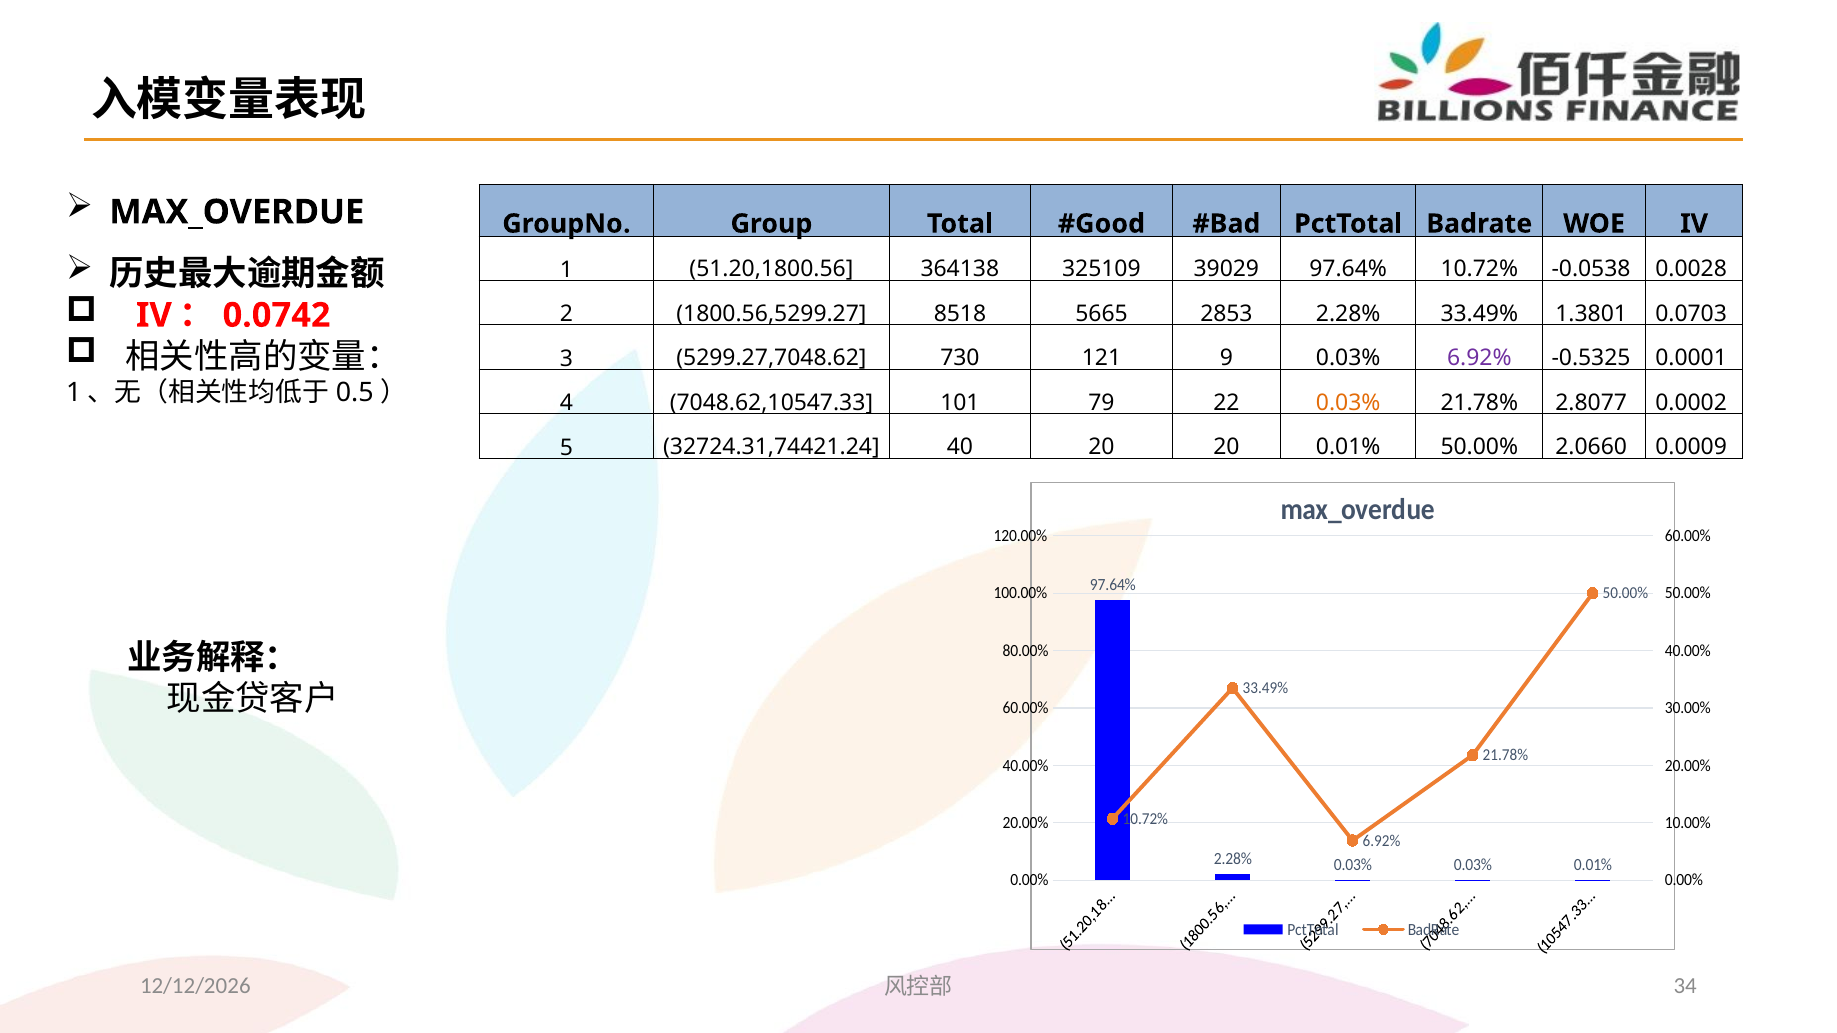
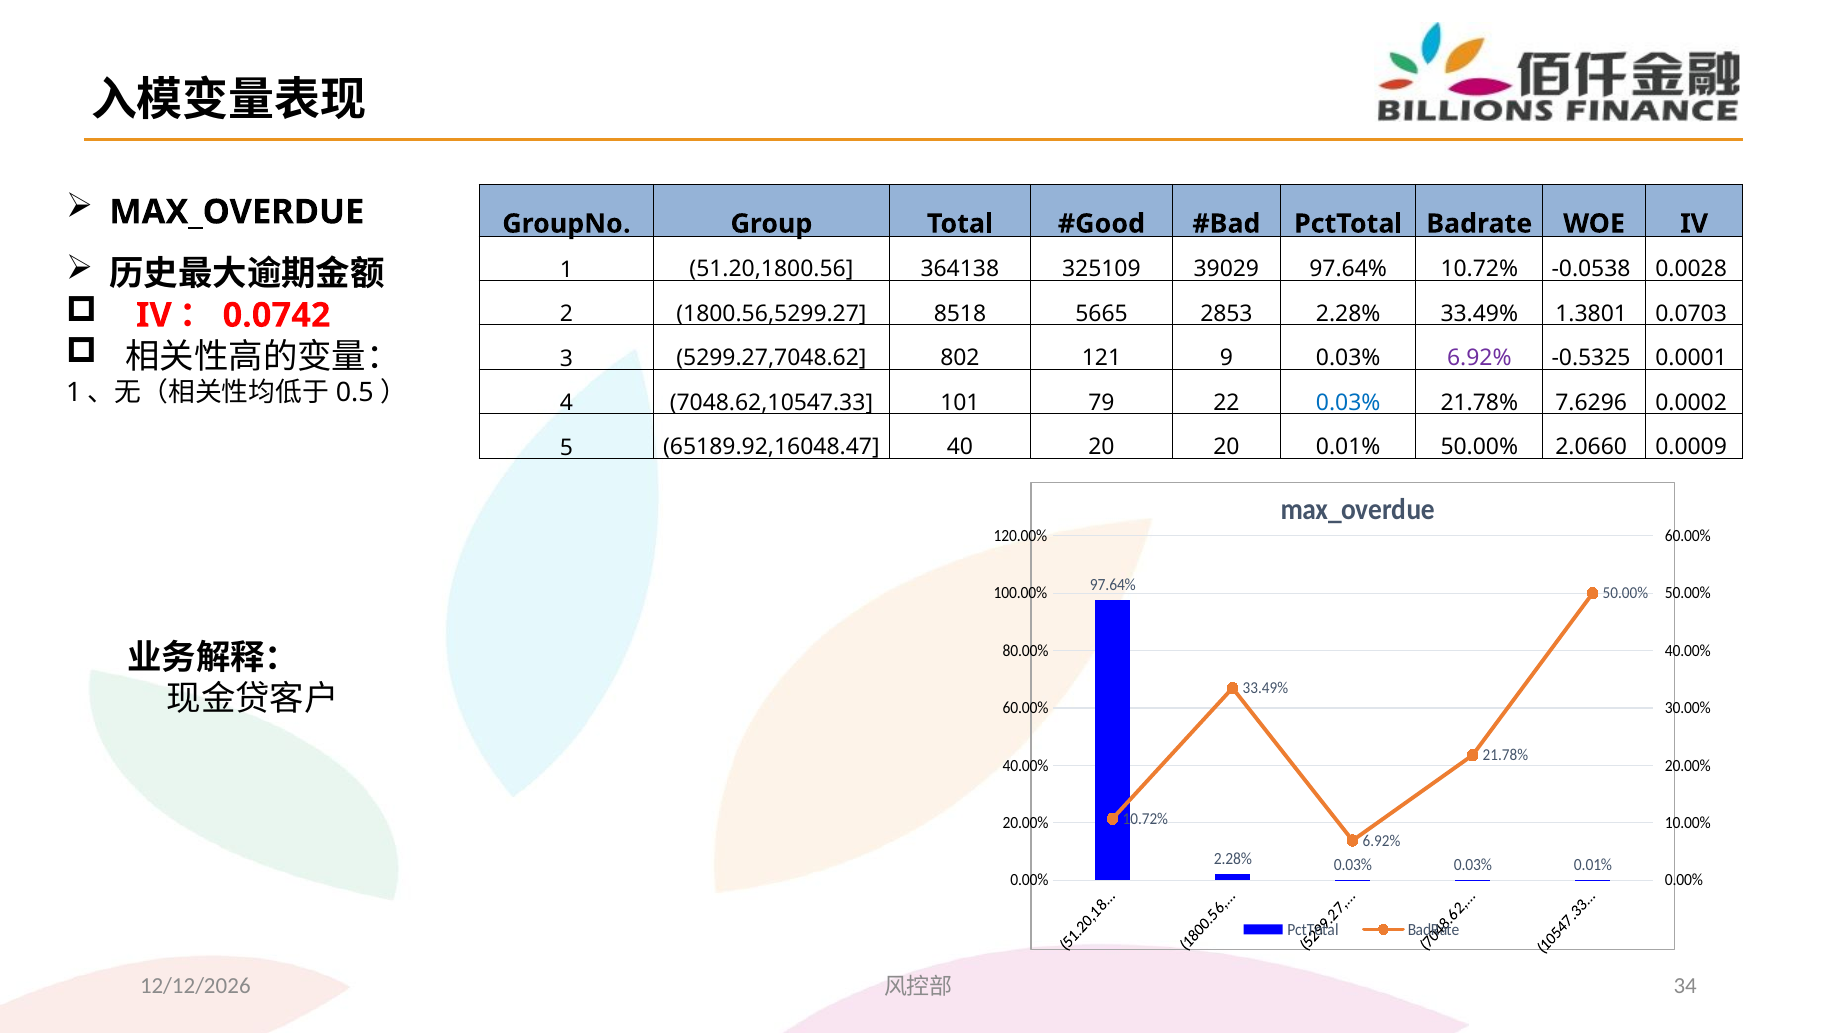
730: 730 -> 802 (960, 358)
0.03% colour: orange -> blue (1348, 403)
2.8077: 2.8077 -> 7.6296 (1591, 403)
32724.31,74421.24: 32724.31,74421.24 -> 65189.92,16048.47 (771, 447)
